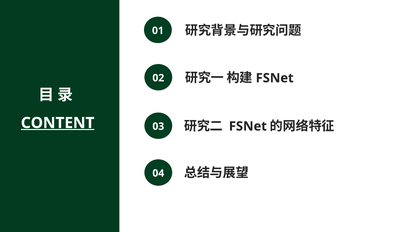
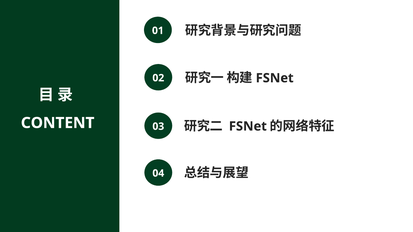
CONTENT underline: present -> none (58, 123)
